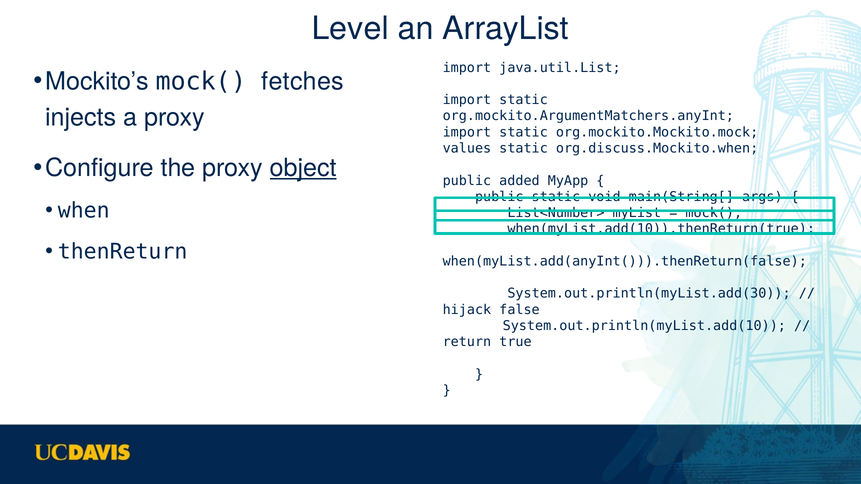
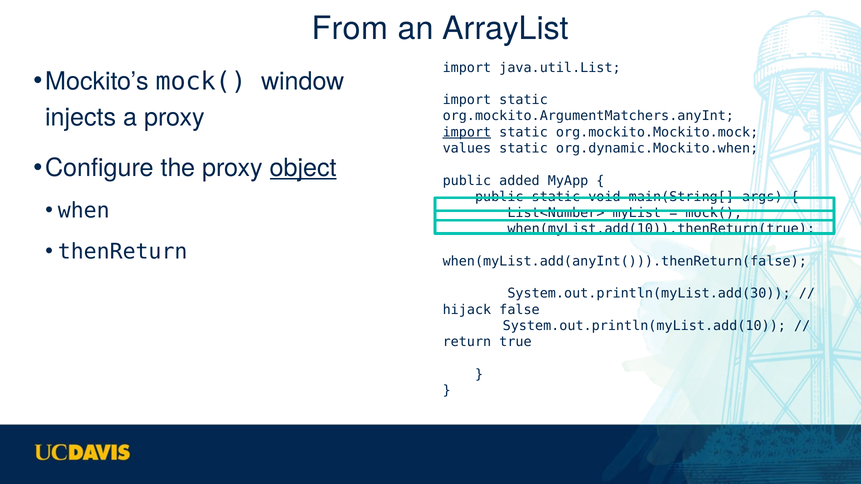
Level: Level -> From (350, 29)
fetches: fetches -> window (303, 82)
import underline: none -> present (467, 132)
org.discuss.Mockito.when: org.discuss.Mockito.when -> org.dynamic.Mockito.when (657, 148)
